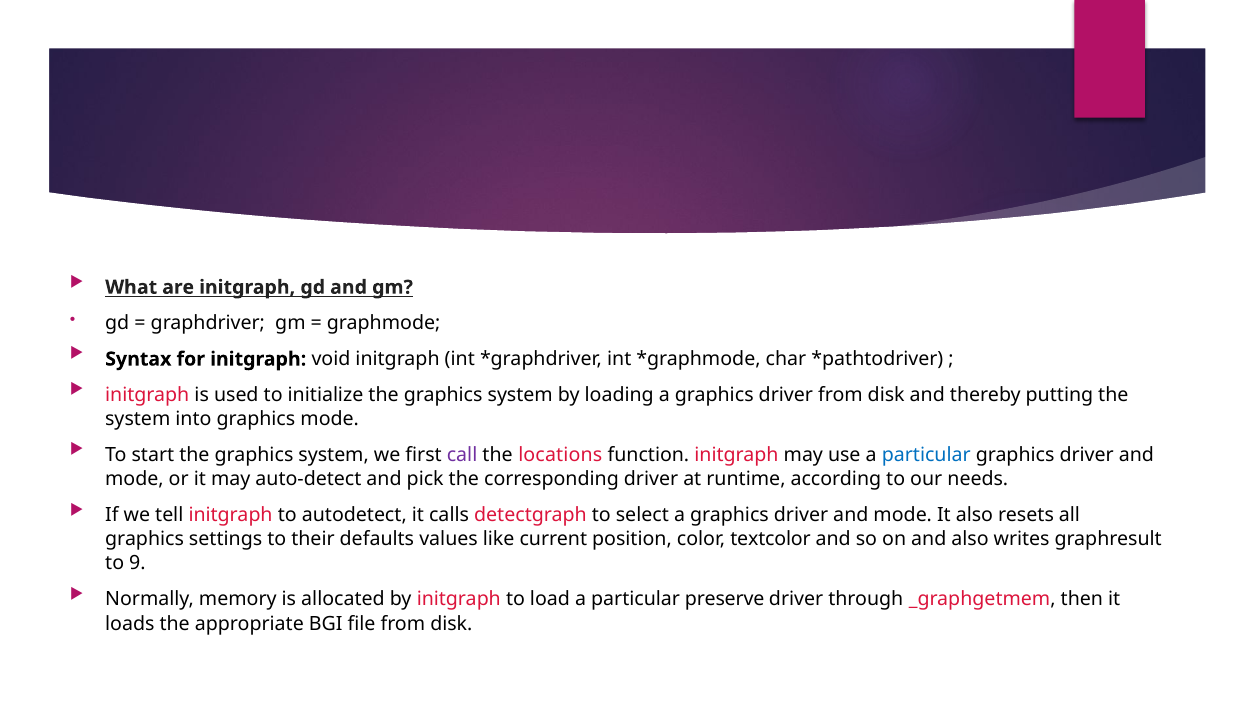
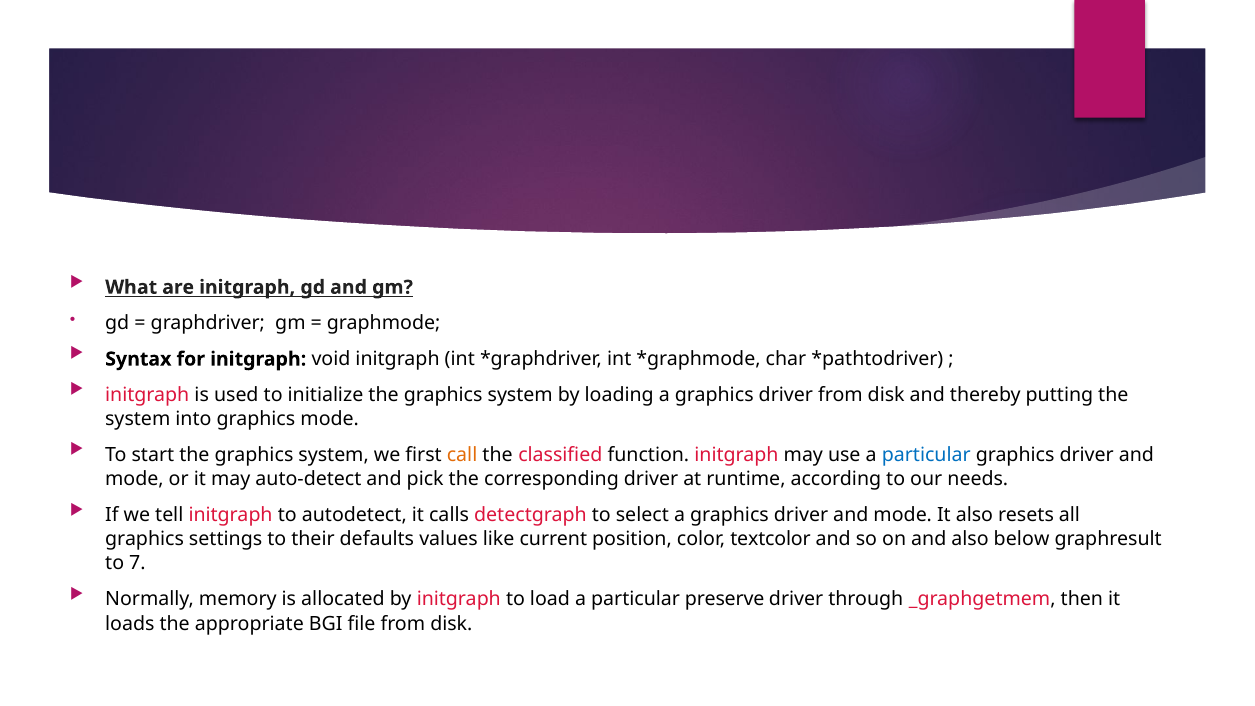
call colour: purple -> orange (462, 455)
locations: locations -> classified (560, 455)
writes: writes -> below (1022, 539)
9: 9 -> 7 (137, 563)
